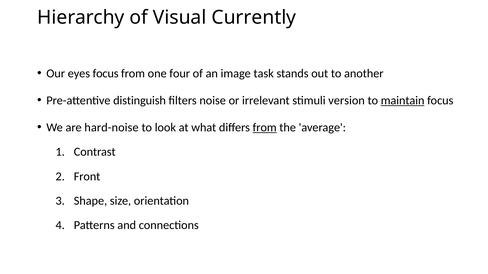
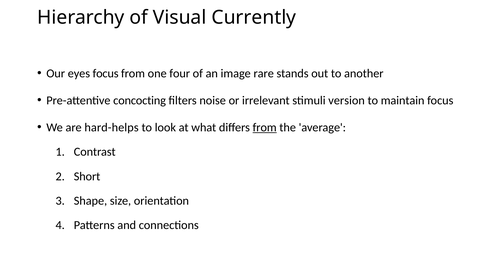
task: task -> rare (264, 74)
distinguish: distinguish -> concocting (140, 101)
maintain underline: present -> none (403, 101)
hard-noise: hard-noise -> hard-helps (112, 128)
Front: Front -> Short (87, 177)
